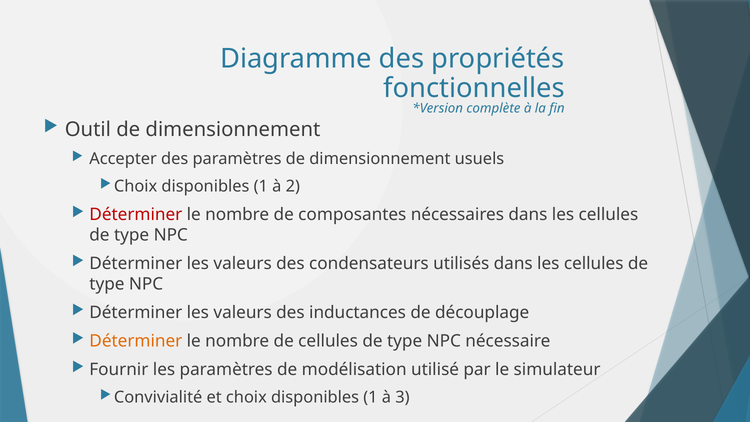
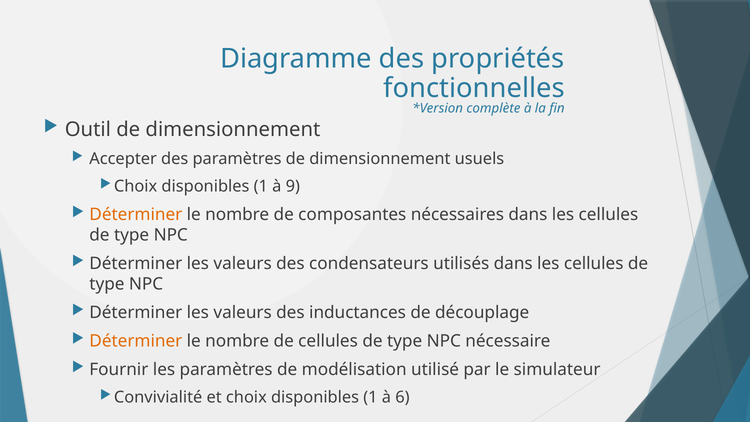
2: 2 -> 9 (293, 186)
Déterminer colour: red -> orange (136, 214)
3: 3 -> 6 (402, 397)
